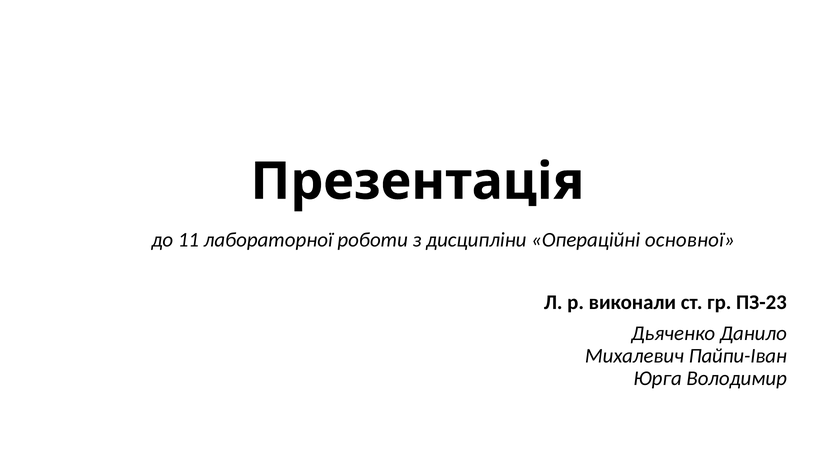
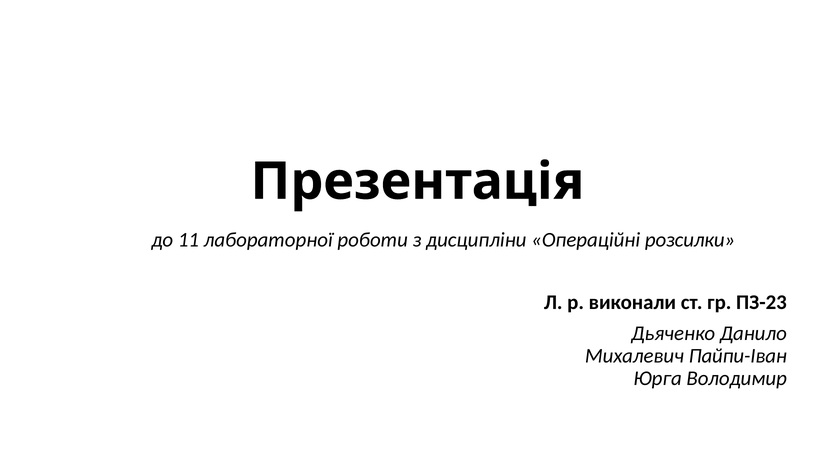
основної: основної -> розсилки (690, 240)
